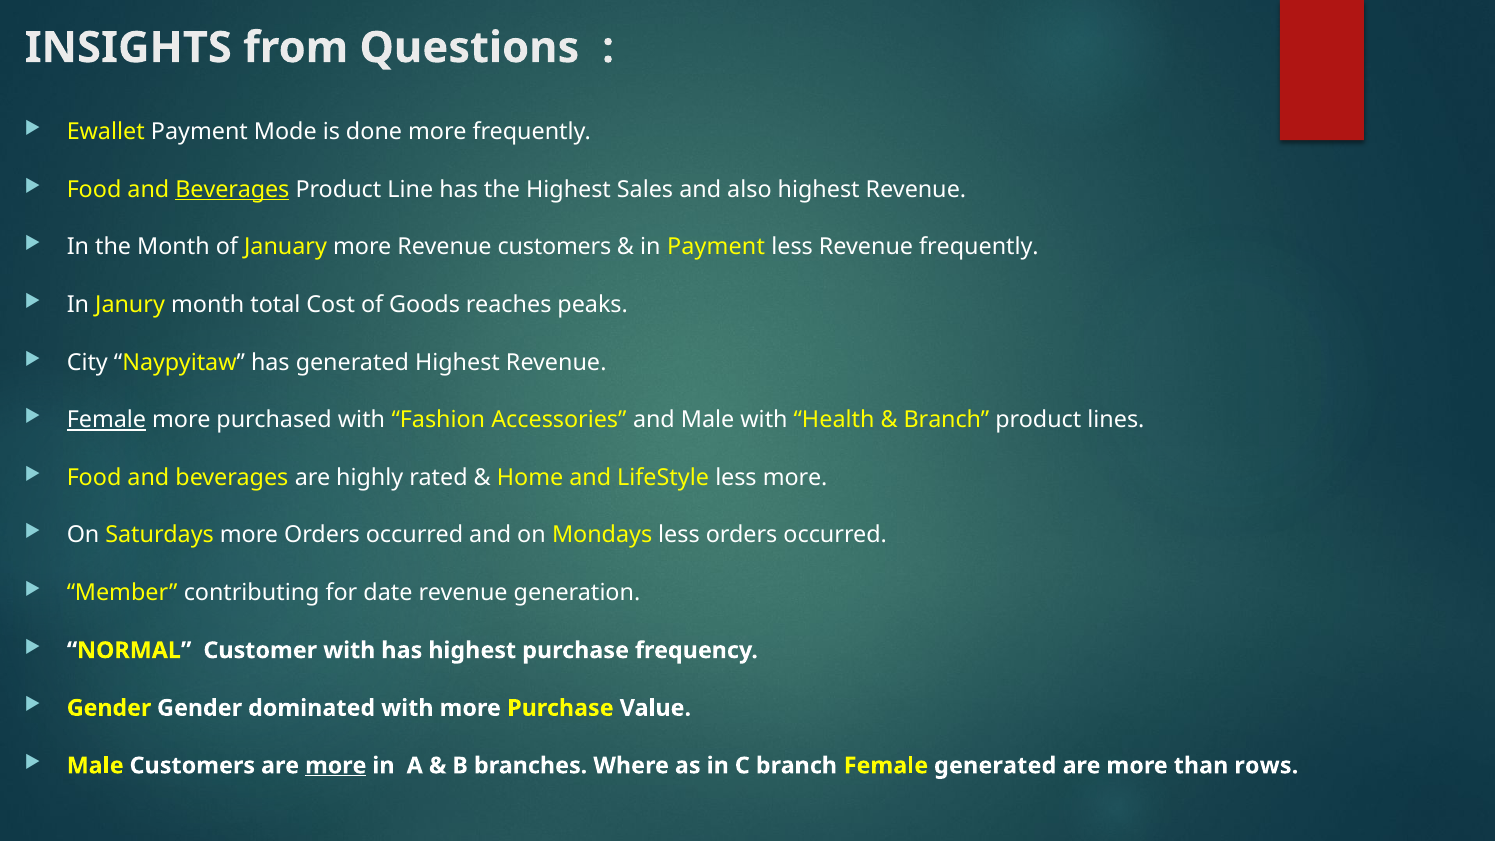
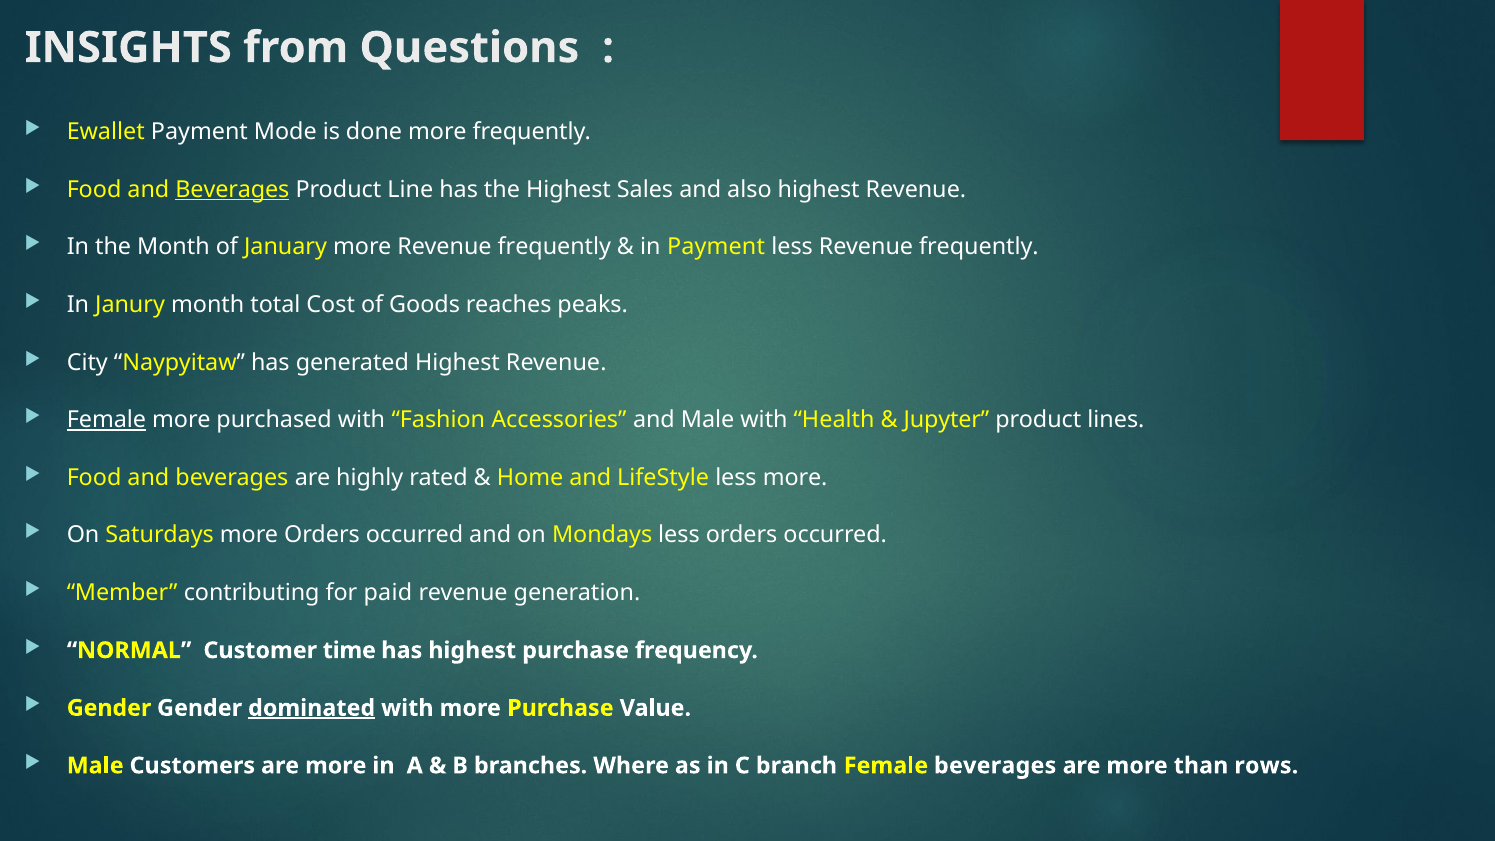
more Revenue customers: customers -> frequently (554, 247)
Branch: Branch -> Jupyter (947, 420)
date: date -> paid (388, 593)
Customer with: with -> time (349, 650)
dominated underline: none -> present (312, 708)
more underline: present -> none (336, 766)
Female generated: generated -> beverages (995, 766)
